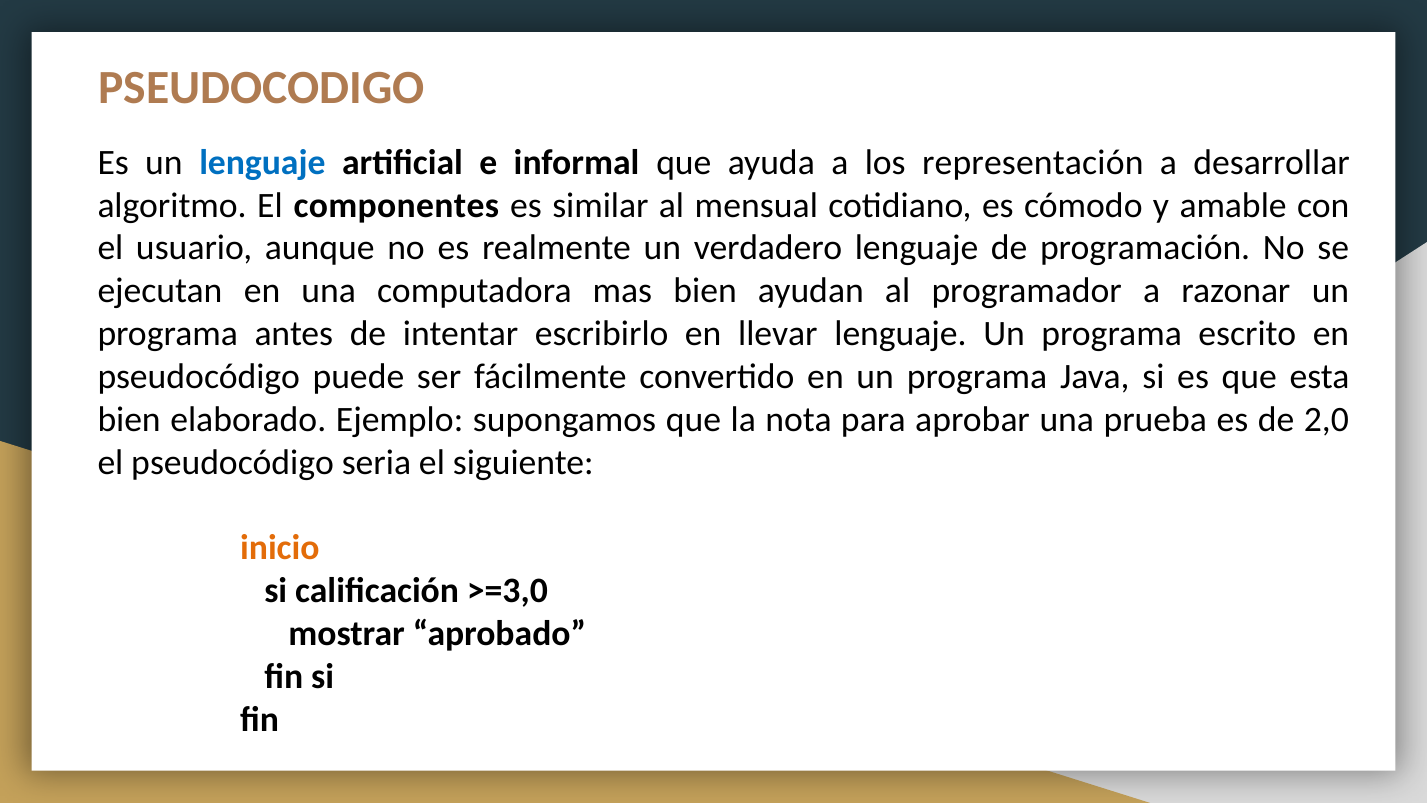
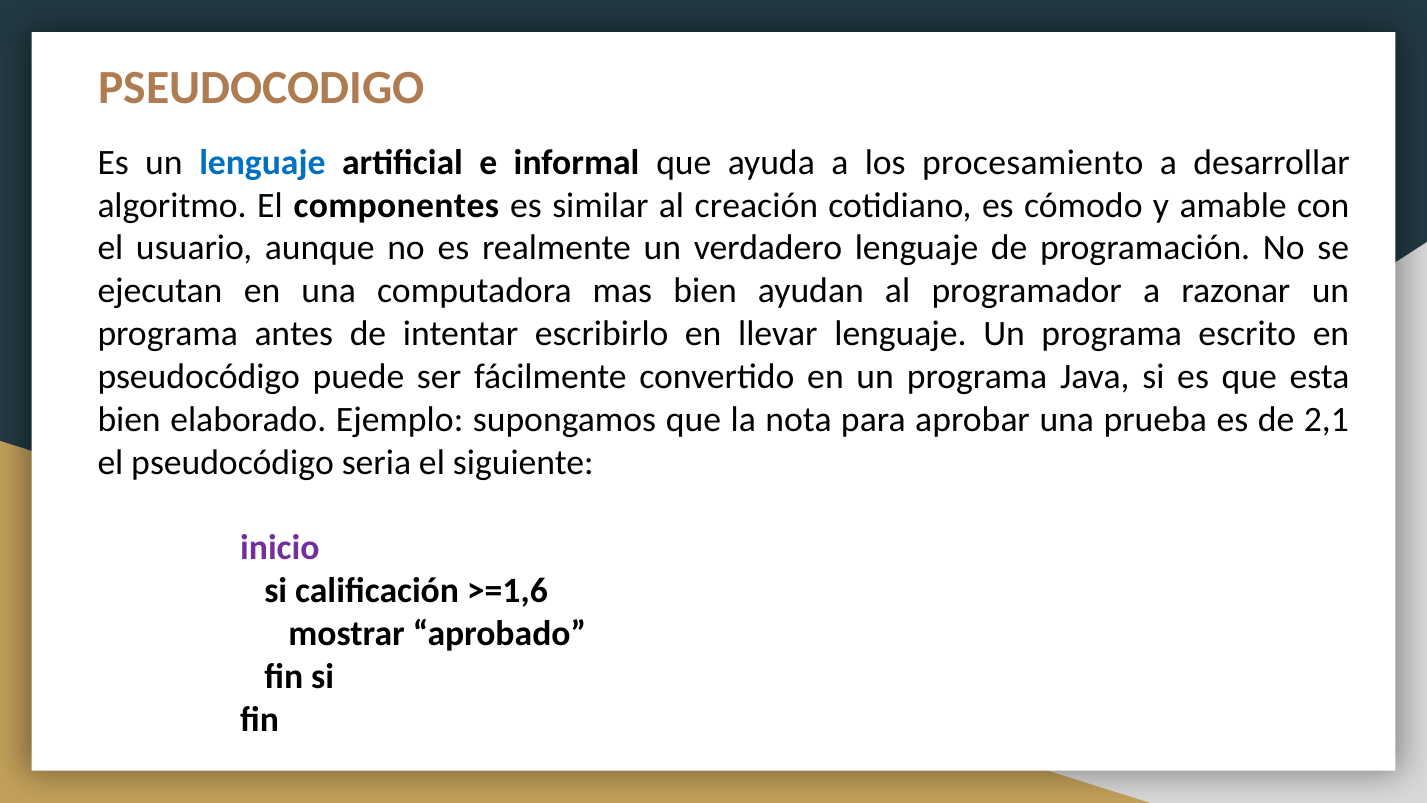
representación: representación -> procesamiento (1033, 163)
mensual: mensual -> creación (756, 205)
2,0: 2,0 -> 2,1 (1326, 419)
inicio colour: orange -> purple (280, 548)
>=3,0: >=3,0 -> >=1,6 (507, 591)
